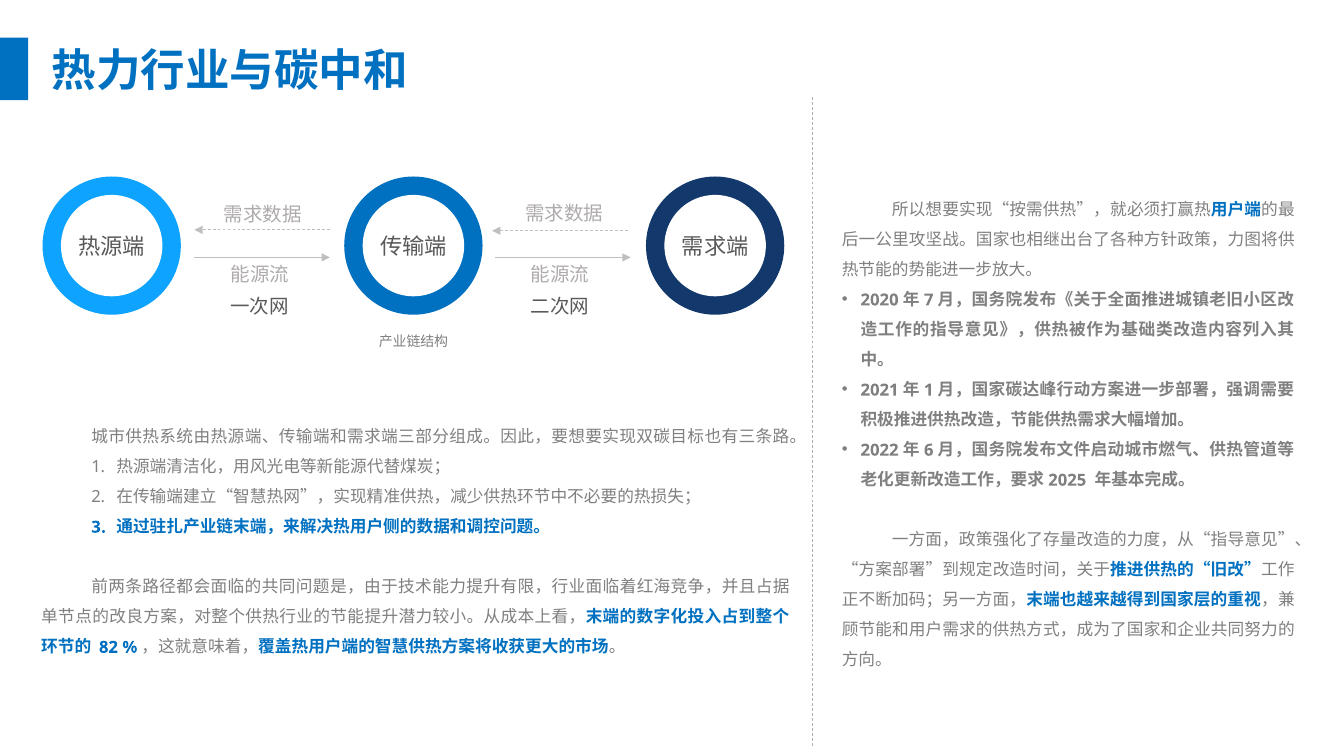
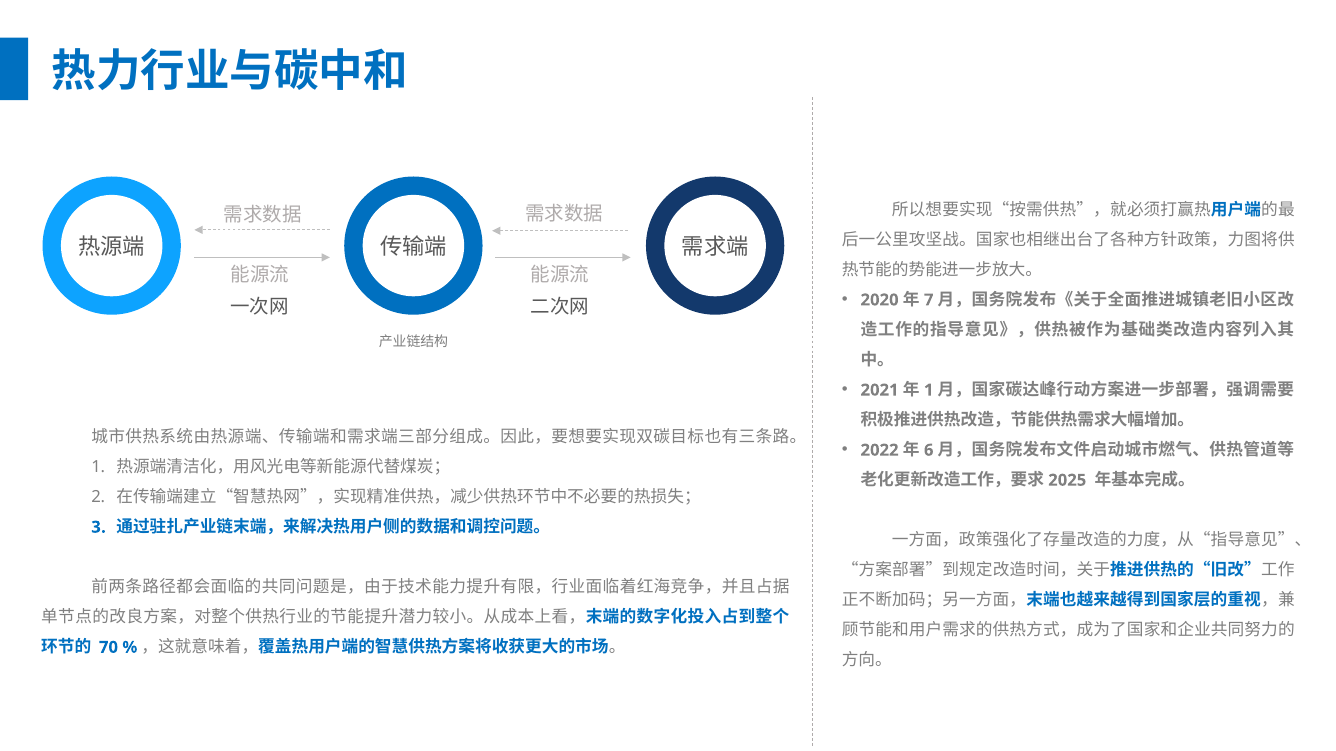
82: 82 -> 70 (108, 648)
